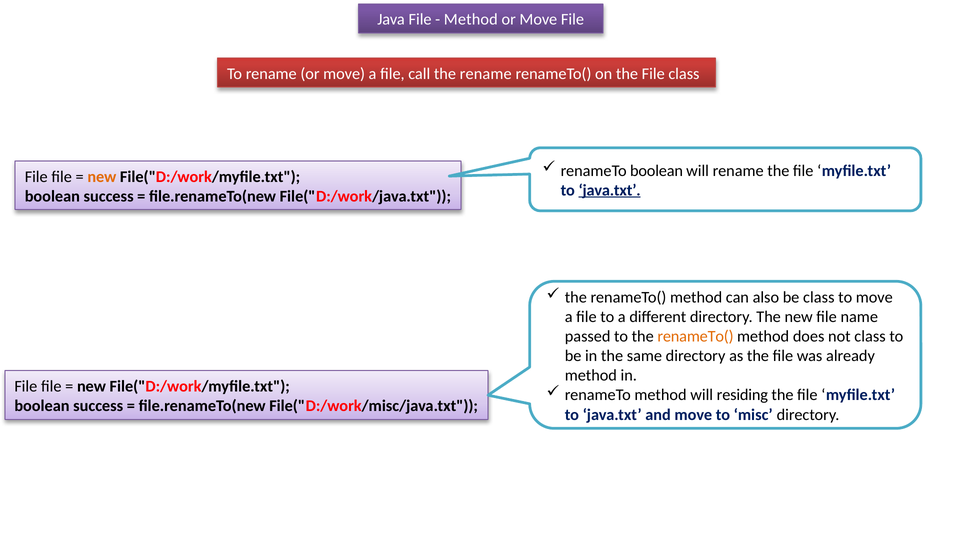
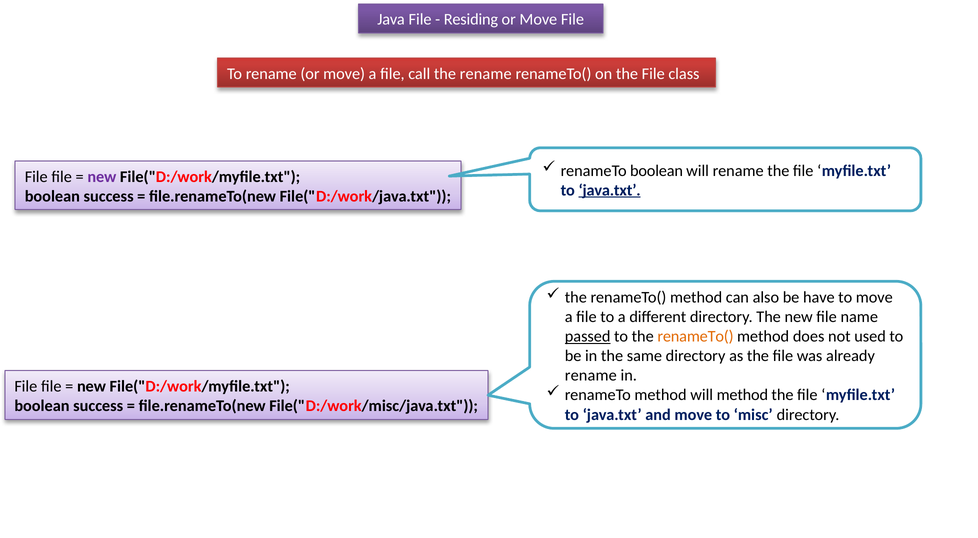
Method: Method -> Residing (471, 19)
new colour: orange -> purple (102, 177)
be class: class -> have (819, 297)
passed underline: none -> present (588, 336)
not class: class -> used (870, 336)
method: method -> rename (591, 375)
will residing: residing -> method (742, 395)
